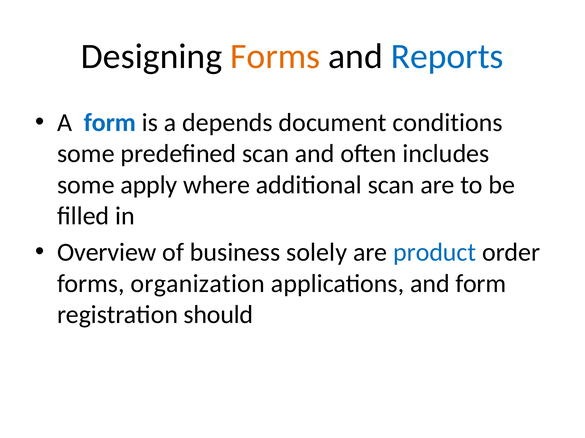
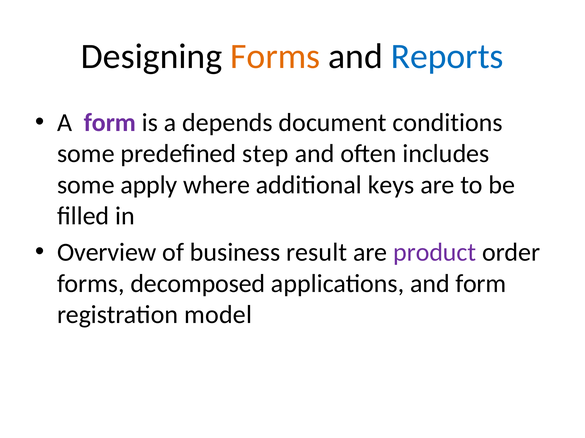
form colour: blue -> purple (110, 123)
predefined scan: scan -> step (265, 154)
additional scan: scan -> keys (391, 185)
solely: solely -> result (317, 253)
product colour: blue -> purple (435, 253)
organization: organization -> decomposed (198, 284)
should: should -> model (218, 315)
